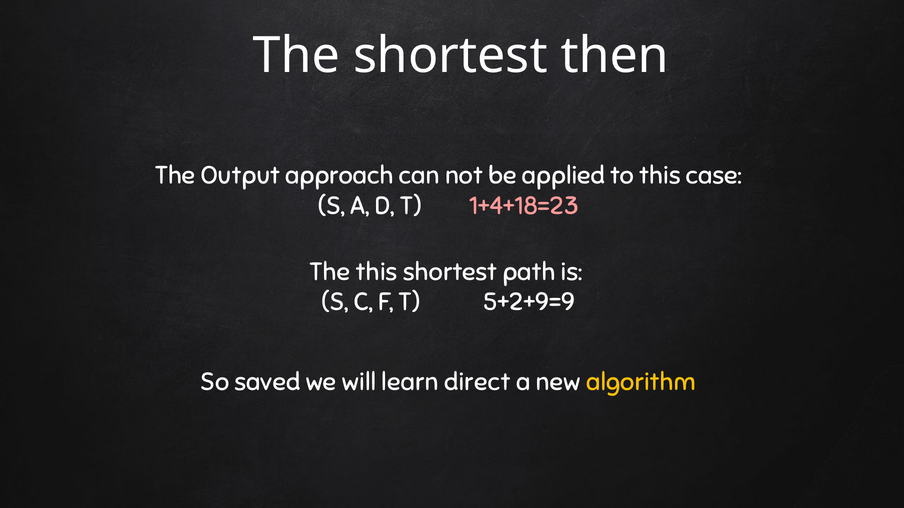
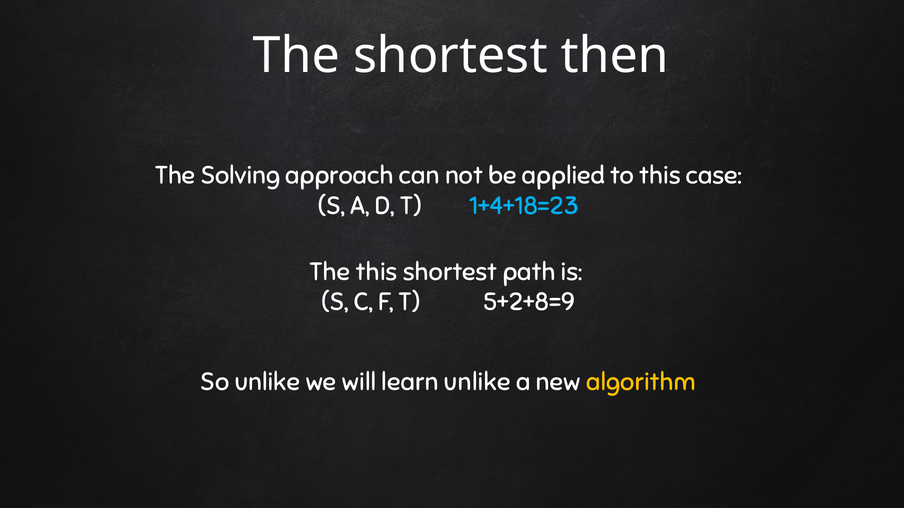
Output: Output -> Solving (241, 176)
1+4+18=23 colour: pink -> light blue (524, 206)
5+2+9=9: 5+2+9=9 -> 5+2+8=9 (529, 302)
So saved: saved -> unlike (267, 382)
learn direct: direct -> unlike (477, 382)
